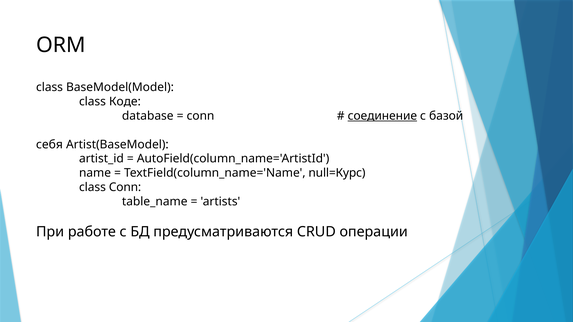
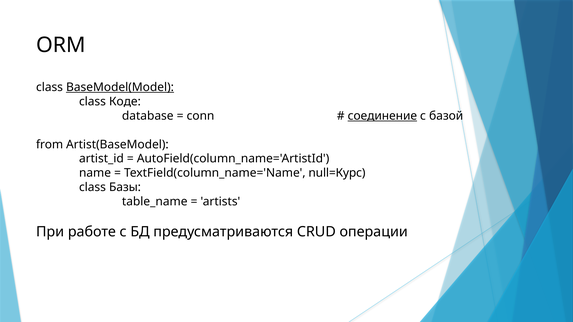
BaseModel(Model underline: none -> present (120, 87)
себя: себя -> from (50, 145)
class Conn: Conn -> Базы (125, 188)
